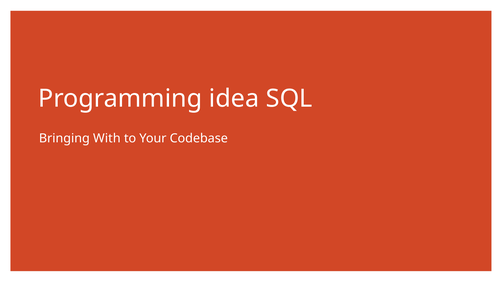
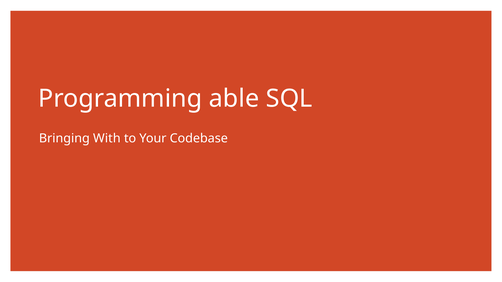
idea: idea -> able (234, 99)
